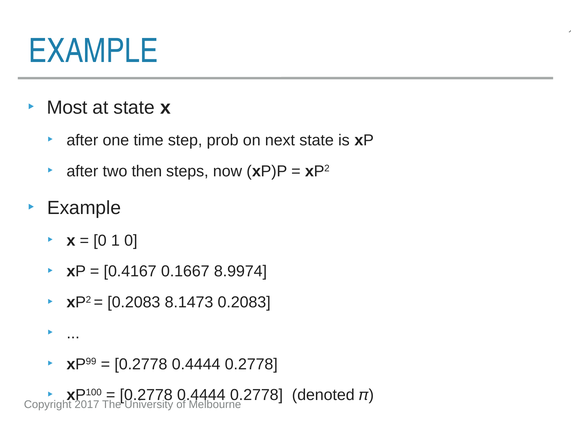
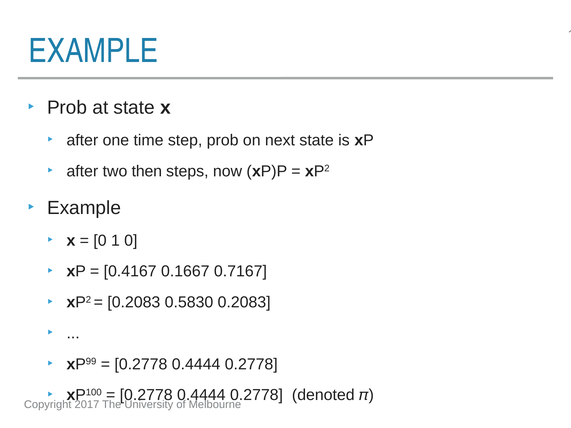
Most: Most -> Prob (67, 108)
8.9974: 8.9974 -> 0.7167 (240, 272)
8.1473: 8.1473 -> 0.5830 (189, 302)
